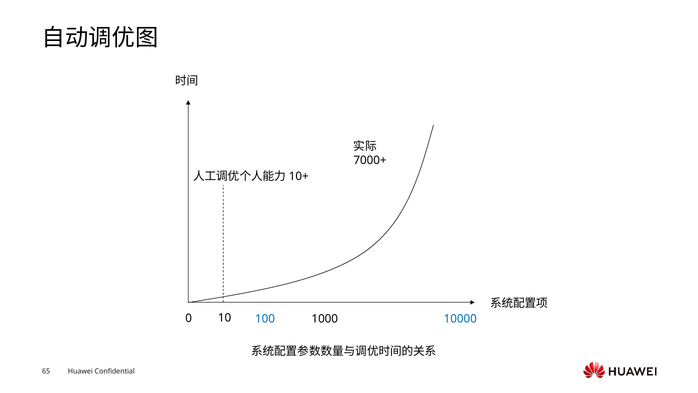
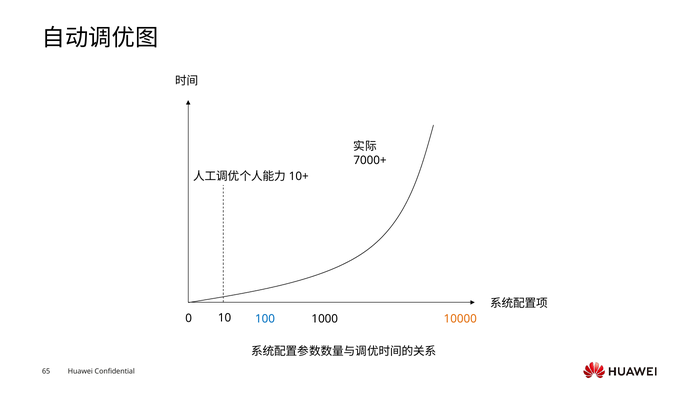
10000 colour: blue -> orange (460, 318)
